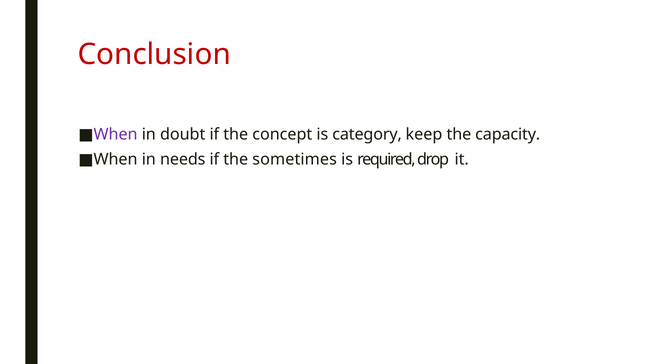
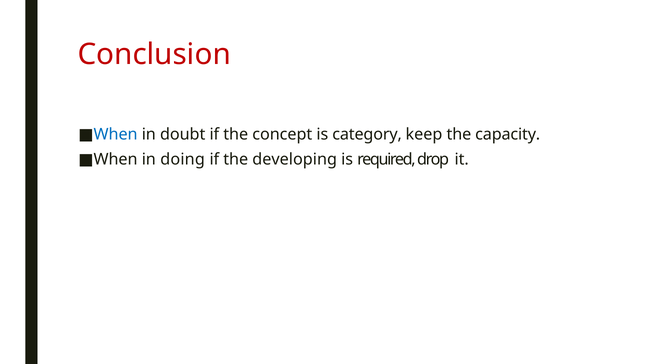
When colour: purple -> blue (116, 135)
needs: needs -> doing (183, 159)
sometimes: sometimes -> developing (295, 159)
